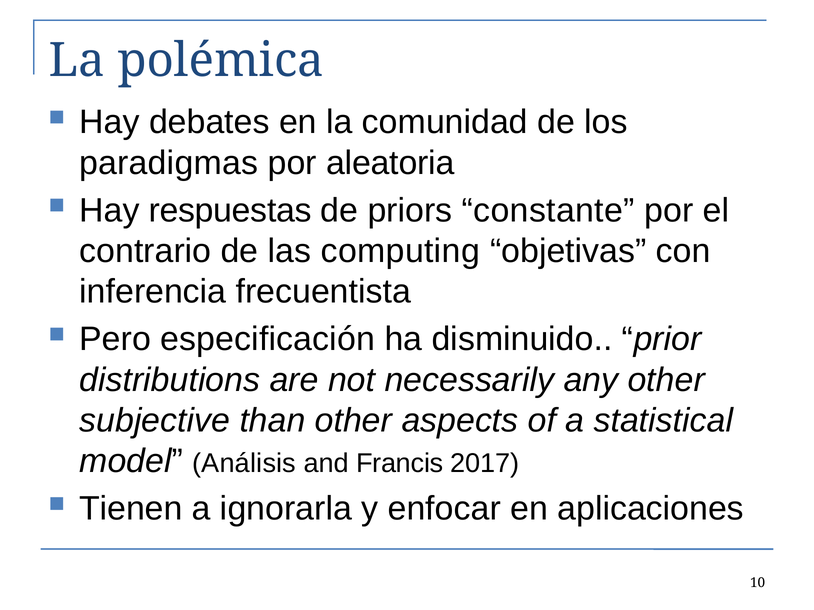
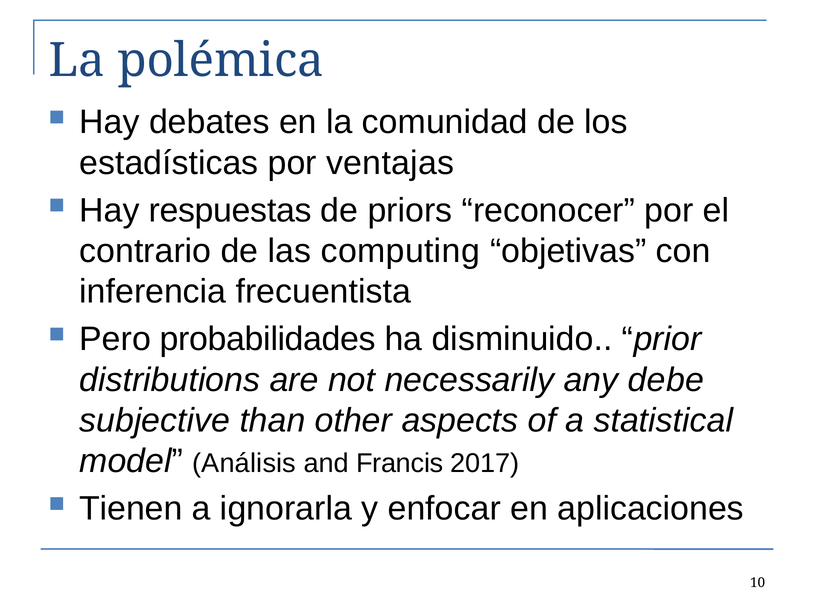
paradigmas: paradigmas -> estadísticas (169, 163)
aleatoria: aleatoria -> ventajas (390, 163)
constante: constante -> reconocer (548, 211)
especificación: especificación -> probabilidades (268, 339)
any other: other -> debe (666, 380)
